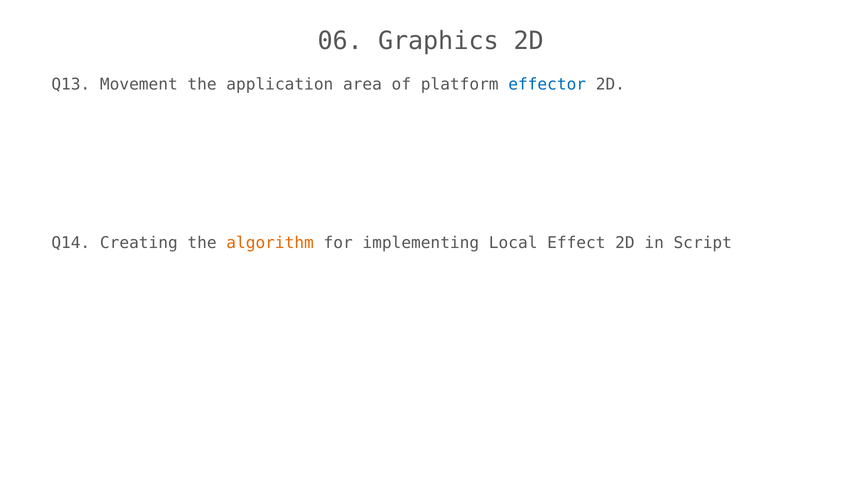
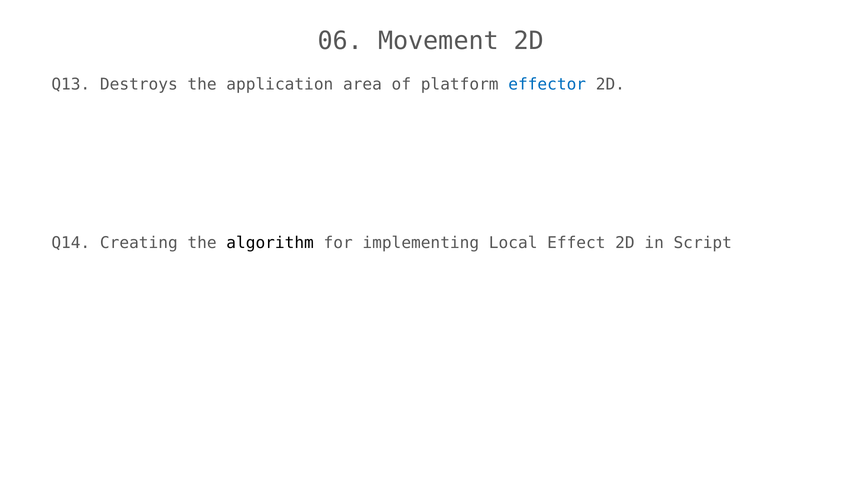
Graphics: Graphics -> Movement (438, 41)
Movement: Movement -> Destroys (139, 84)
algorithm colour: orange -> black (270, 243)
